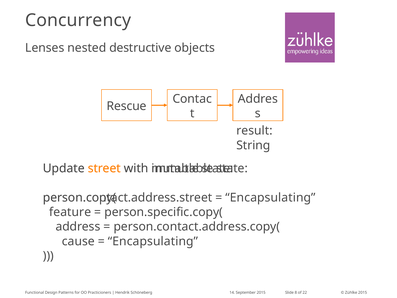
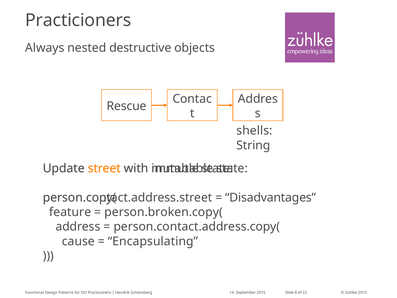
Concurrency: Concurrency -> Practicioners (78, 20)
Lenses: Lenses -> Always (45, 48)
result: result -> shells (254, 131)
Encapsulating: Encapsulating -> Disadvantages (271, 197)
person.specific.copy(: person.specific.copy( -> person.broken.copy( (164, 212)
